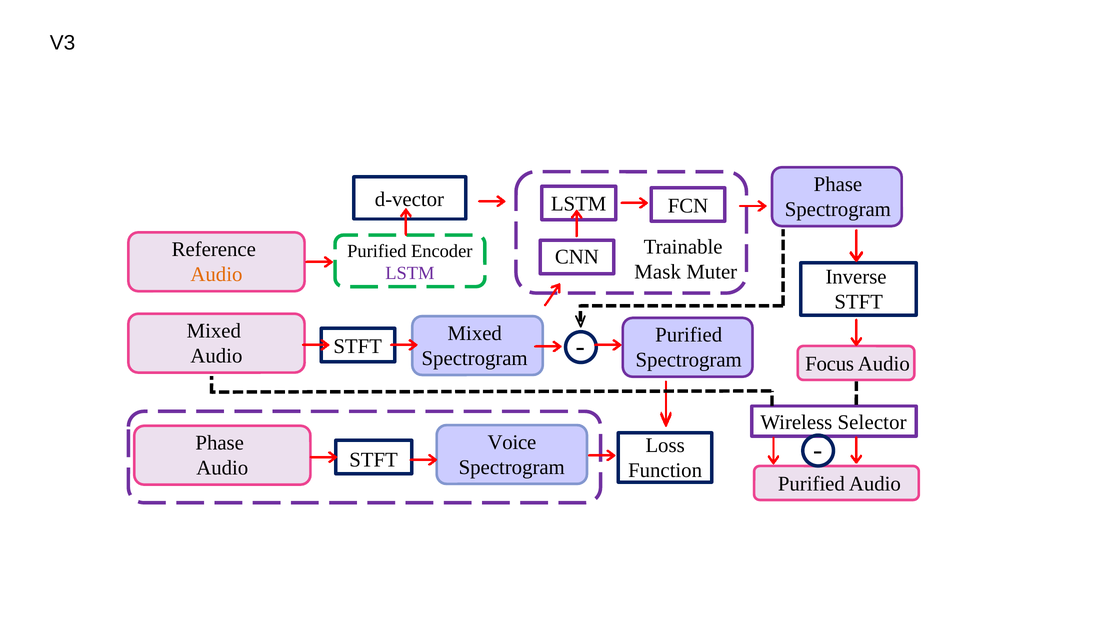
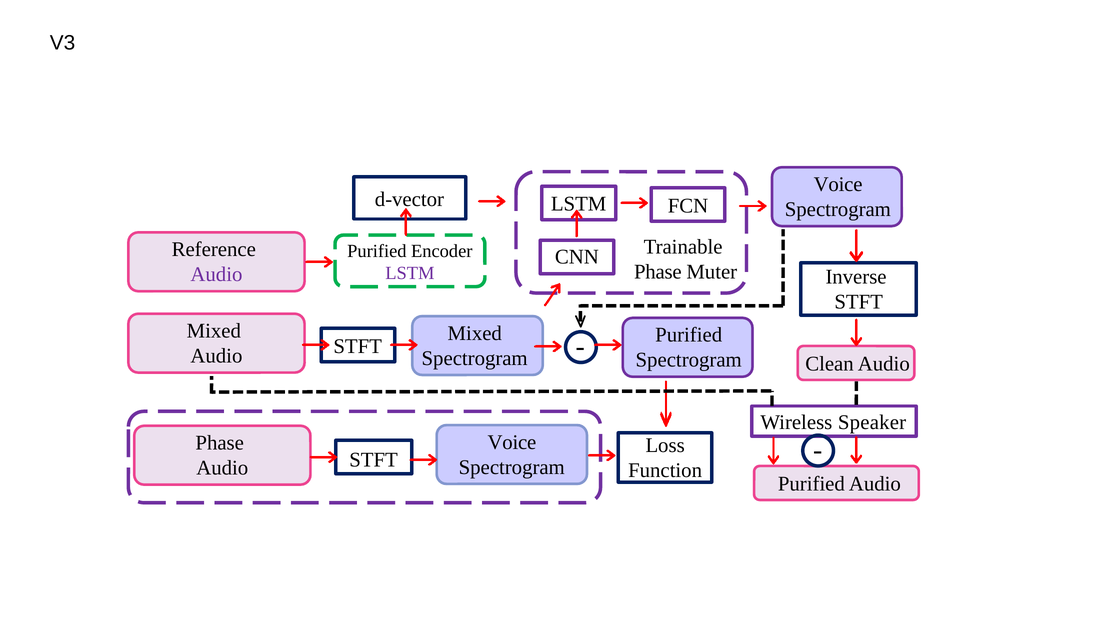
Phase: Phase -> Voice (838, 184)
Mask: Mask -> Phase (658, 271)
Audio colour: orange -> purple (216, 274)
Focus: Focus -> Clean (830, 364)
Selector: Selector -> Speaker (872, 422)
